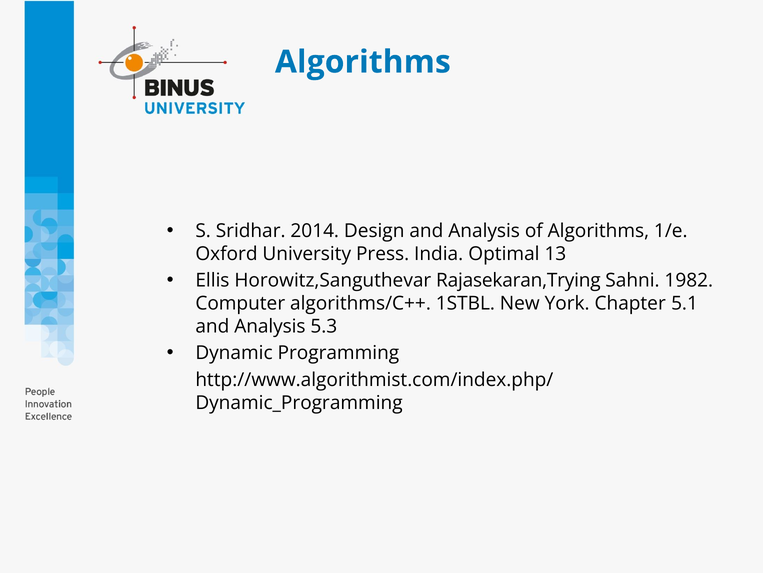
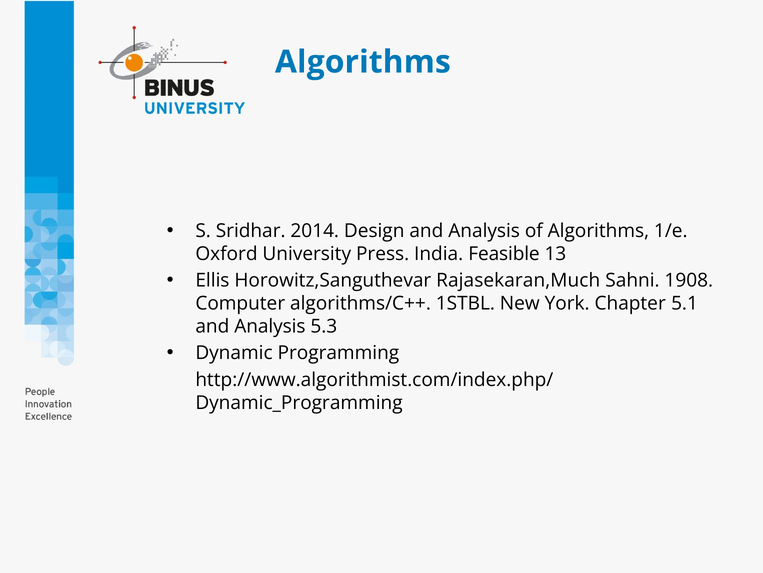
Optimal: Optimal -> Feasible (504, 254)
Rajasekaran,Trying: Rajasekaran,Trying -> Rajasekaran,Much (518, 280)
1982: 1982 -> 1908 (689, 280)
